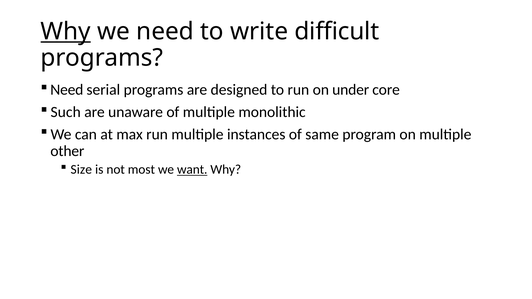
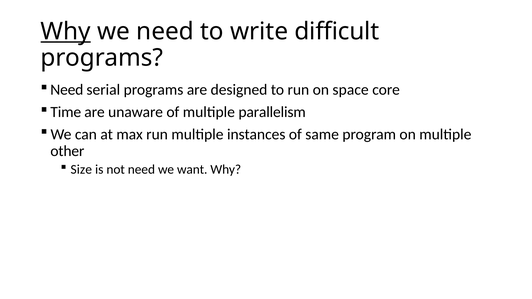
under: under -> space (351, 90)
Such: Such -> Time (66, 112)
monolithic: monolithic -> parallelism (272, 112)
not most: most -> need (141, 170)
want underline: present -> none (192, 170)
